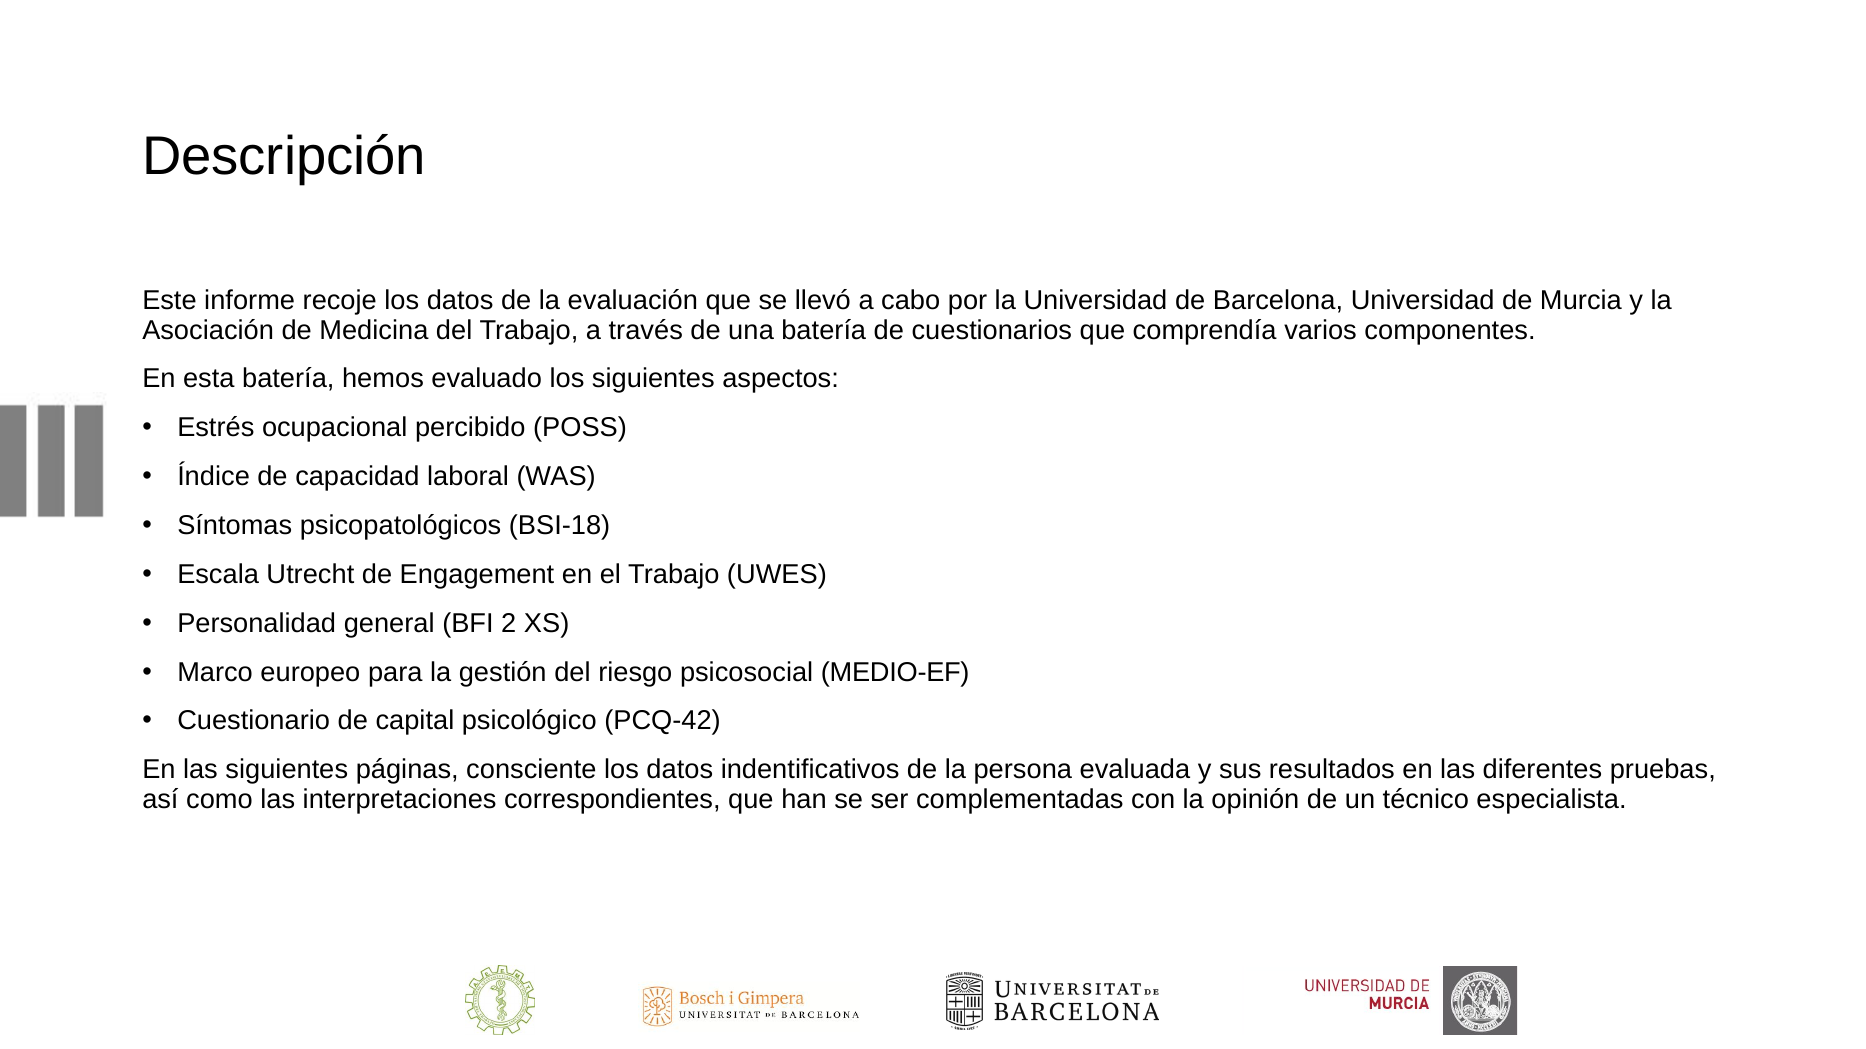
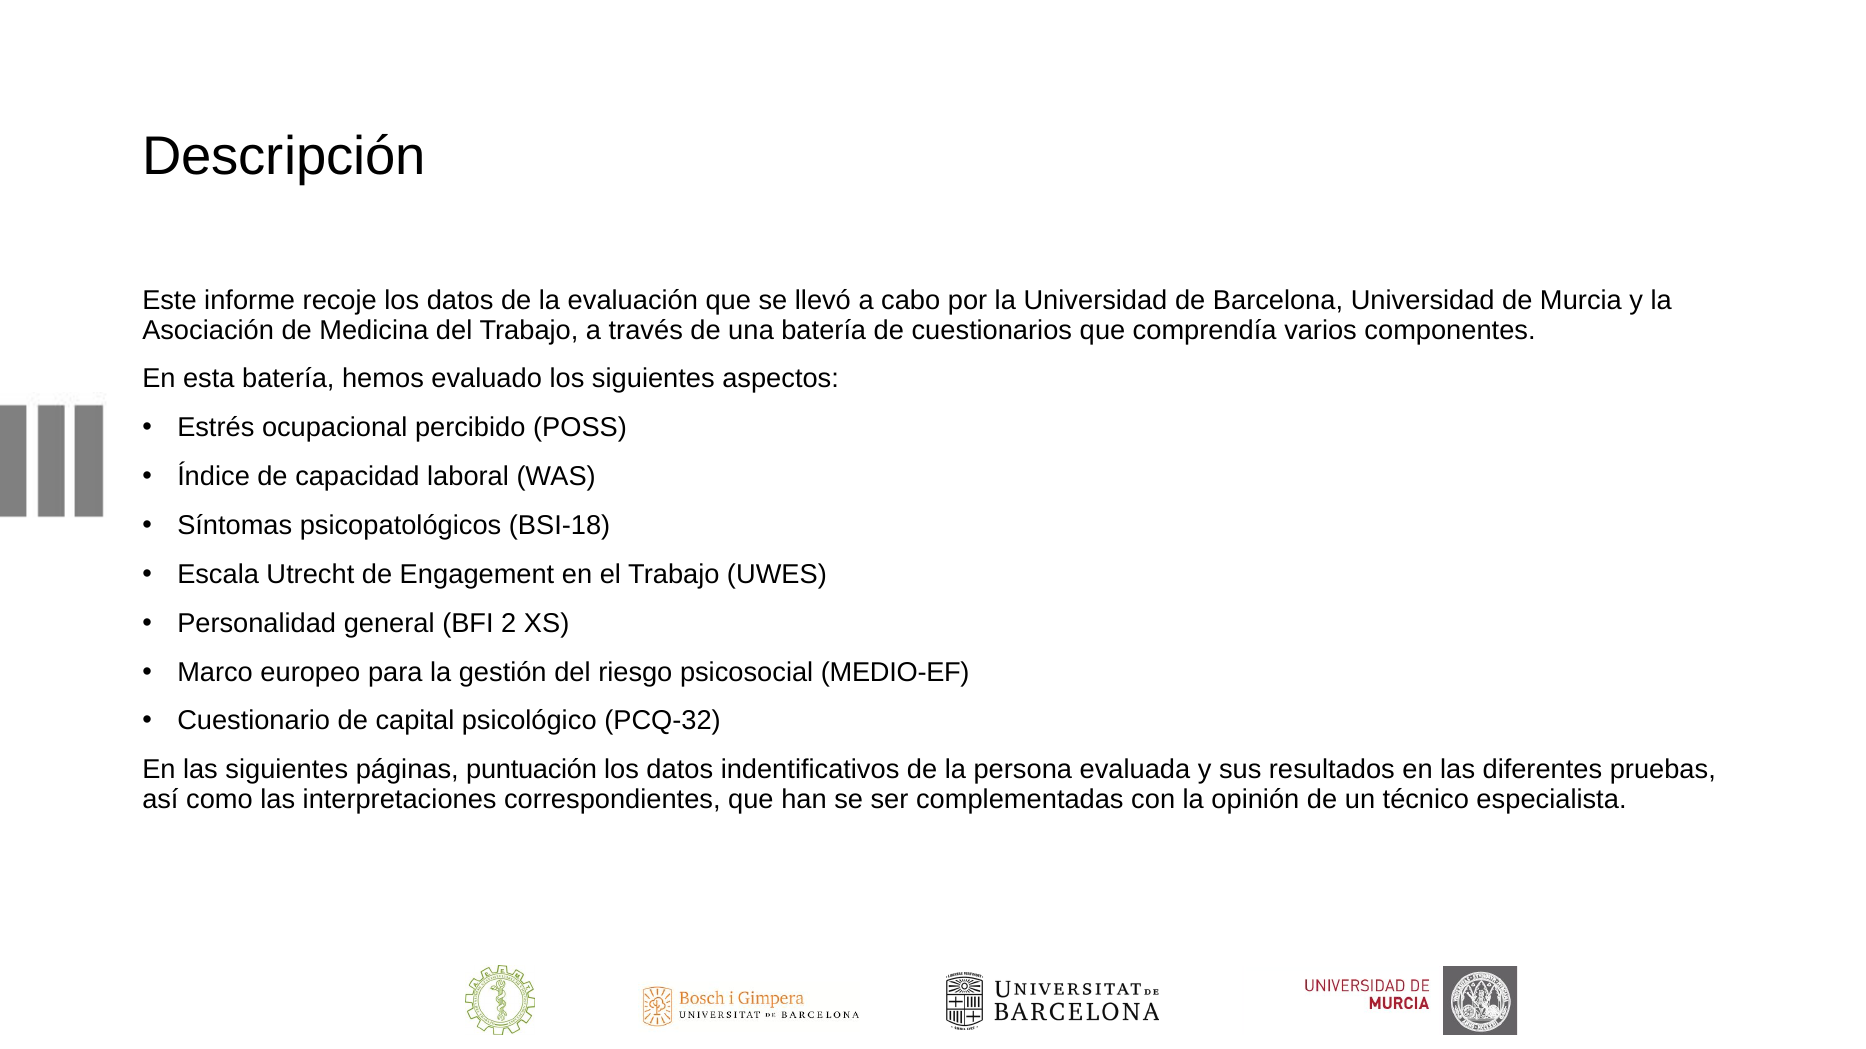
PCQ-42: PCQ-42 -> PCQ-32 (663, 721)
consciente: consciente -> puntuación (532, 770)
